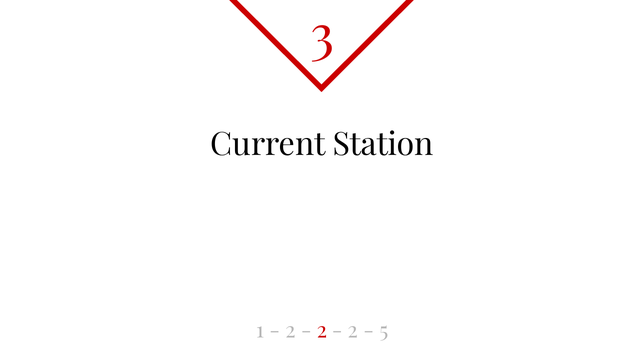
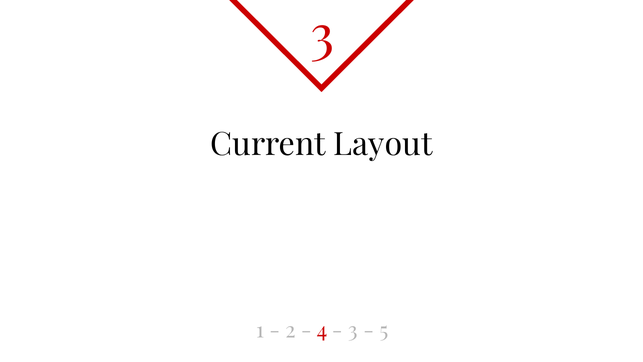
Station: Station -> Layout (383, 145)
2: 2 -> 4 (322, 330)
2: 2 -> 3 (353, 330)
